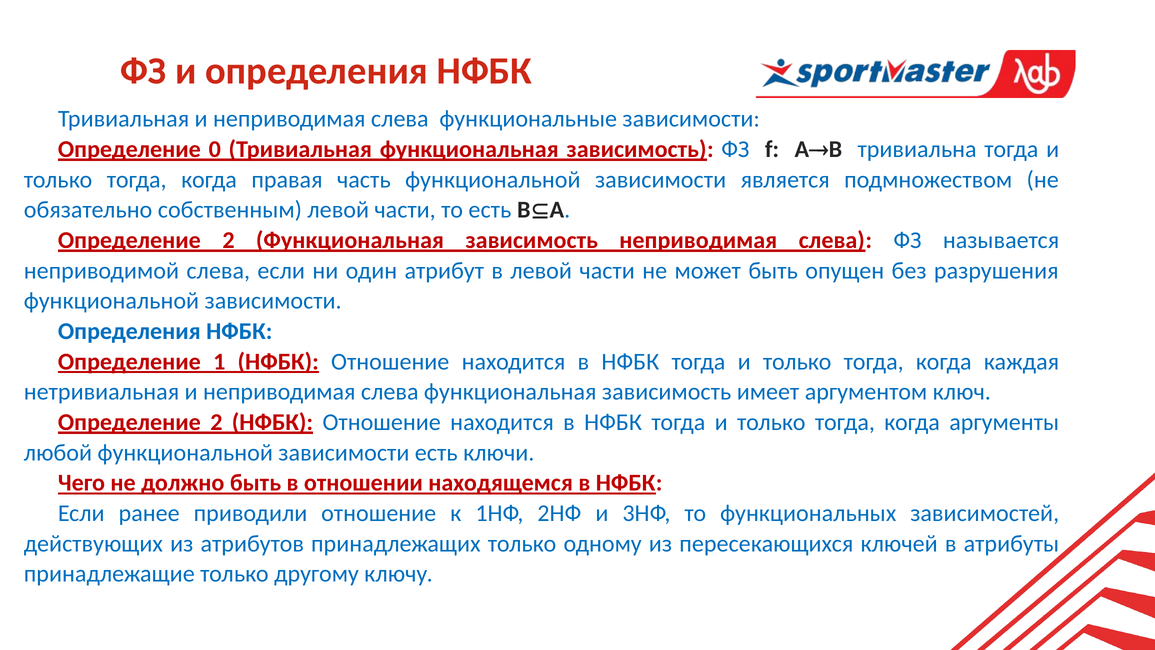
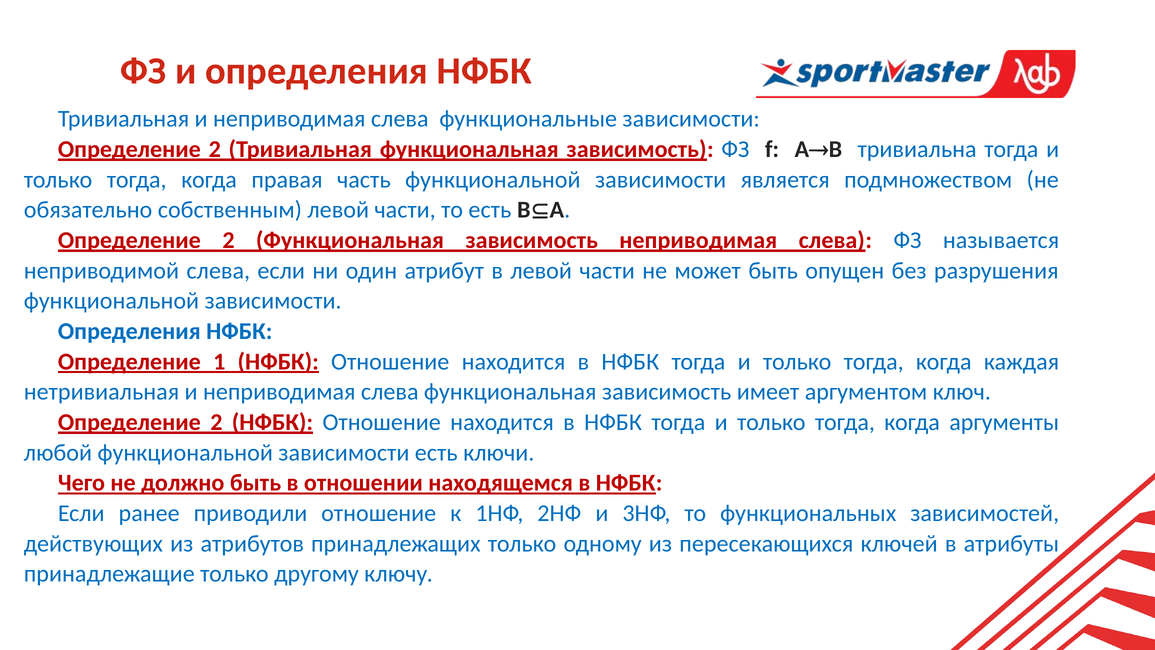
0: 0 -> 2 (215, 149)
